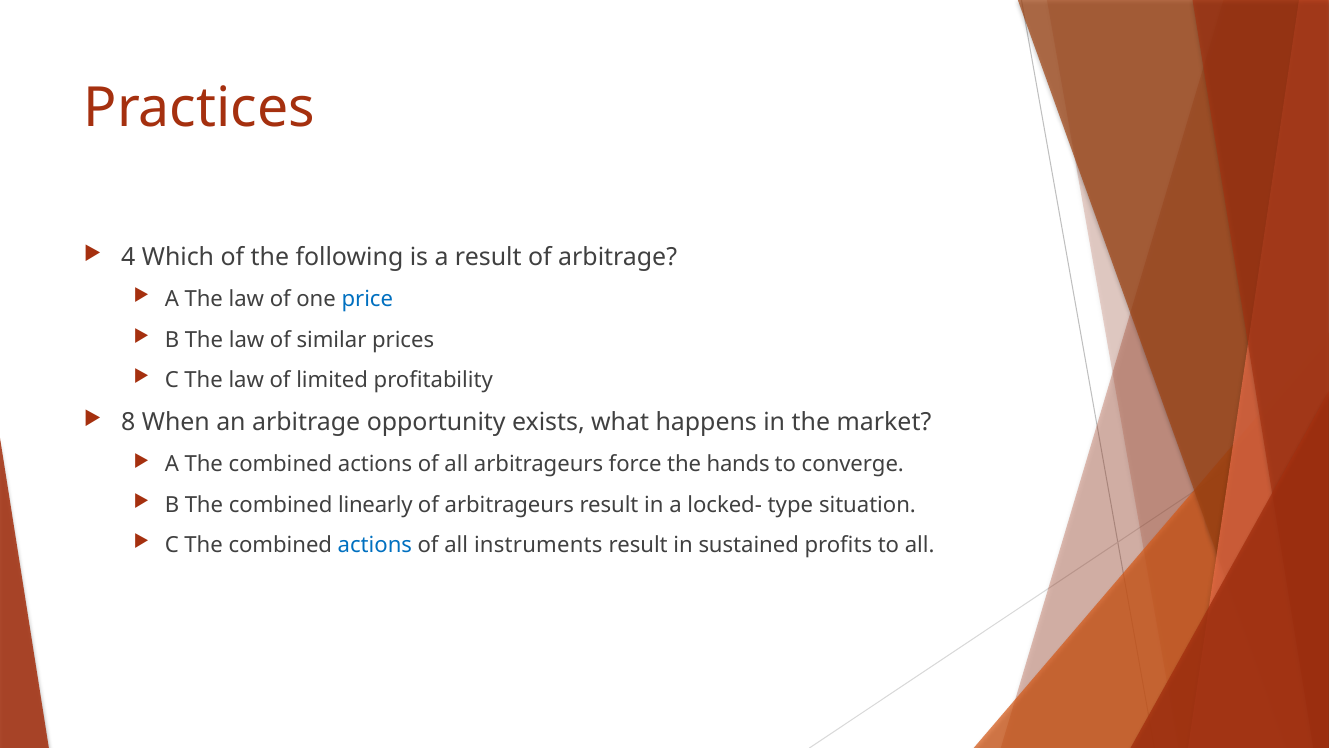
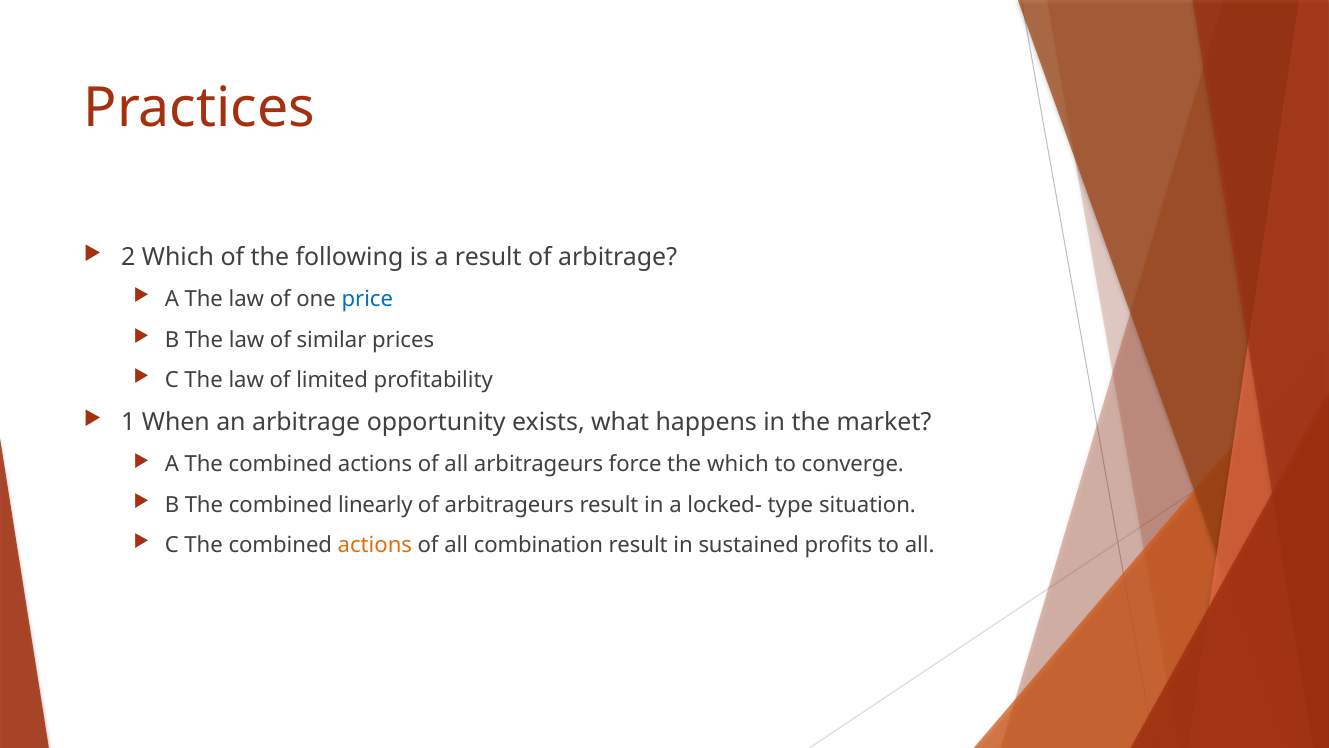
4: 4 -> 2 (128, 257)
8: 8 -> 1 (128, 422)
the hands: hands -> which (738, 464)
actions colour: blue -> orange (375, 545)
instruments: instruments -> combination (538, 545)
